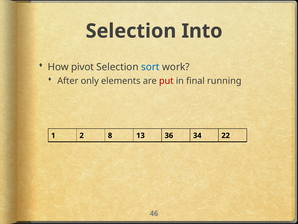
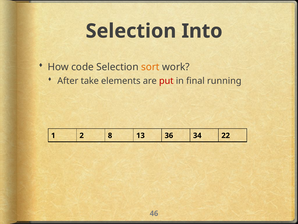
pivot: pivot -> code (82, 67)
sort colour: blue -> orange (150, 67)
only: only -> take (90, 81)
